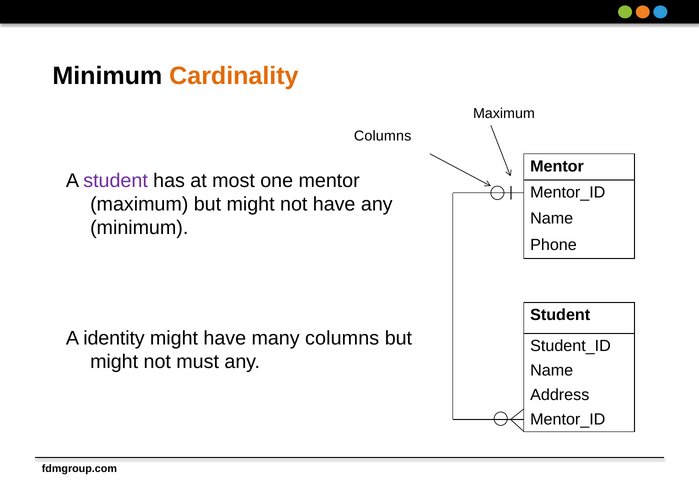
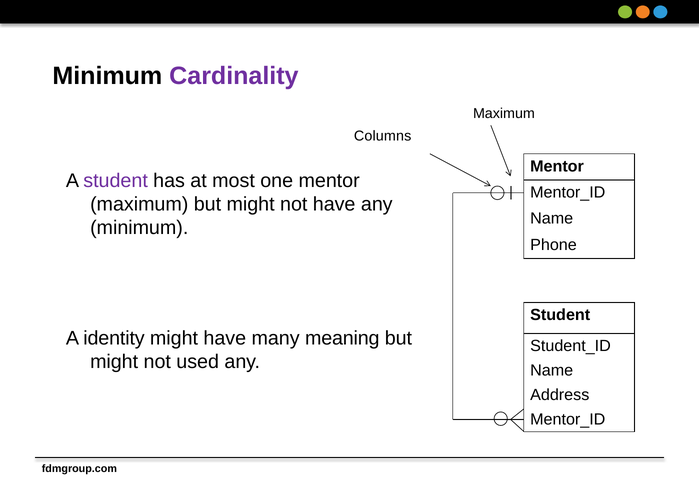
Cardinality colour: orange -> purple (234, 76)
many columns: columns -> meaning (342, 338)
must: must -> used (198, 362)
